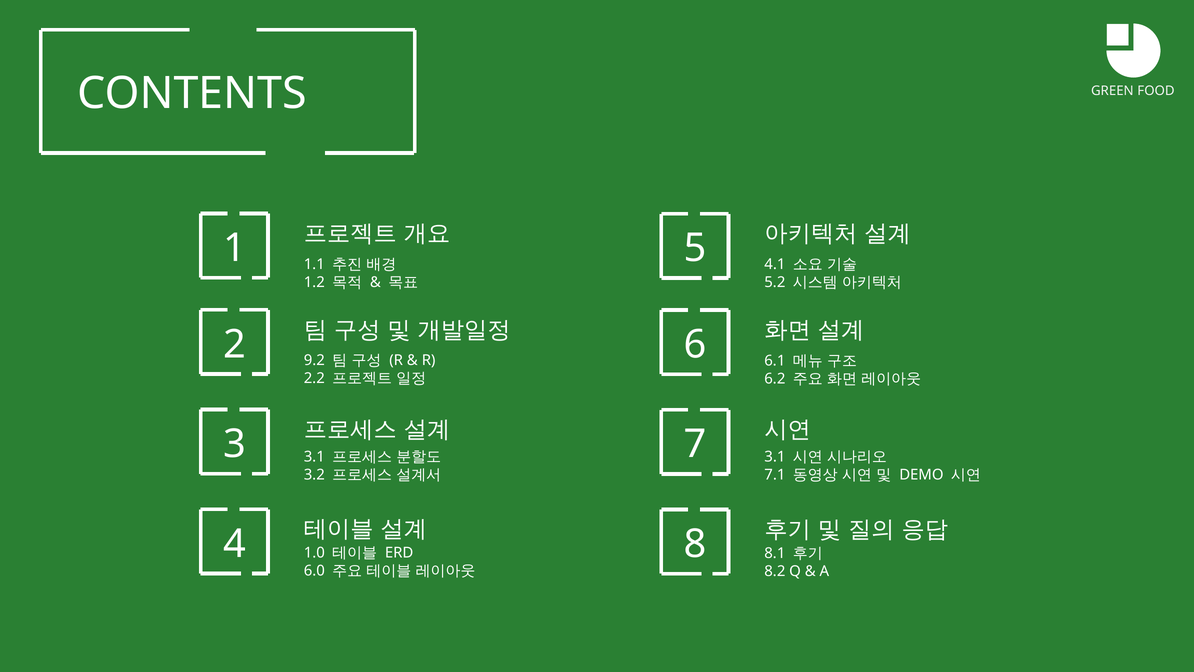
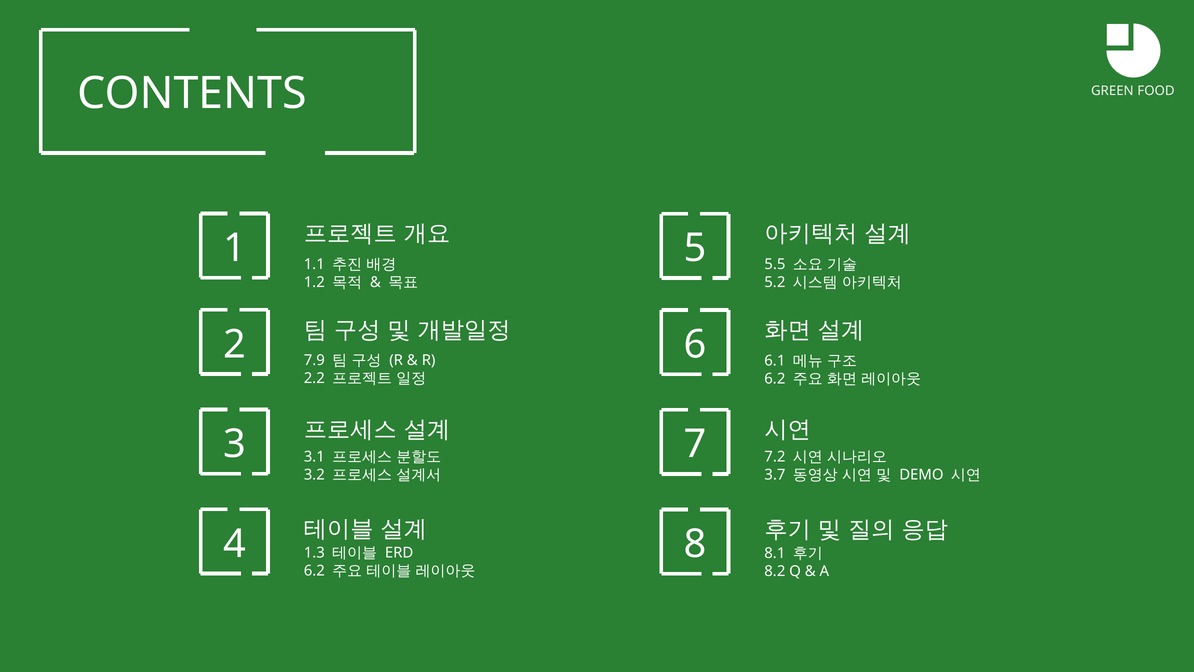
4.1: 4.1 -> 5.5 (775, 264)
9.2: 9.2 -> 7.9 (314, 360)
3.1: 3.1 -> 7.2 (775, 457)
7.1: 7.1 -> 3.7 (775, 475)
1.0: 1.0 -> 1.3 (314, 553)
6.0: 6.0 -> 6.2 (314, 571)
